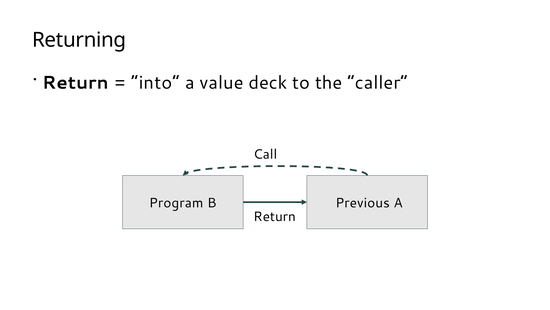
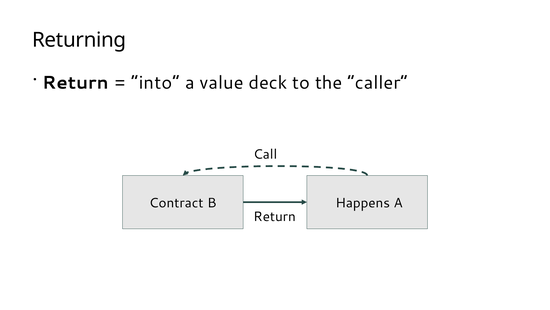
Program: Program -> Contract (176, 203)
Previous: Previous -> Happens (363, 203)
